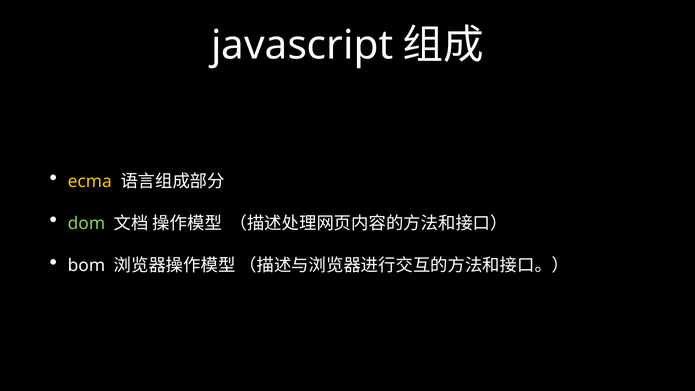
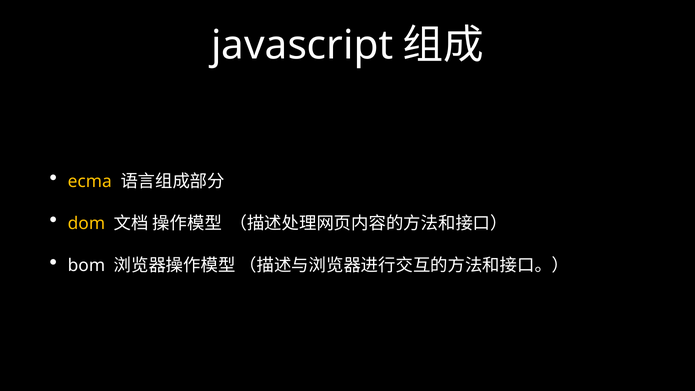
dom colour: light green -> yellow (86, 223)
